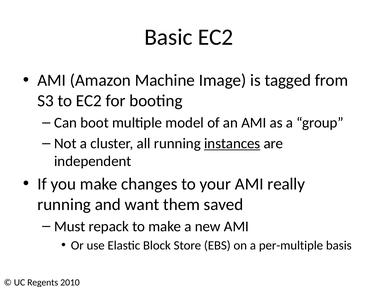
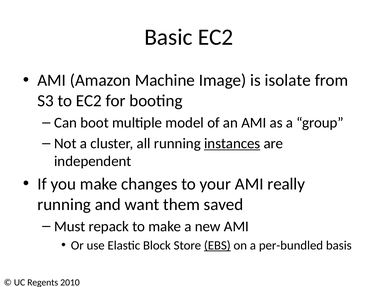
tagged: tagged -> isolate (288, 80)
EBS underline: none -> present (217, 246)
per-multiple: per-multiple -> per-bundled (291, 246)
